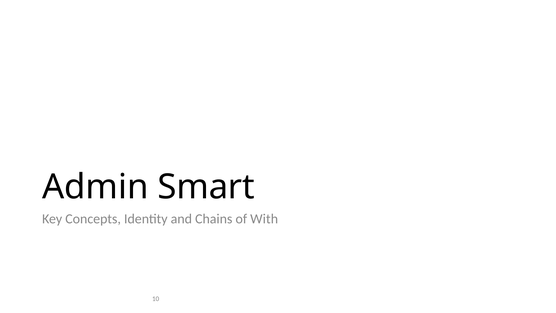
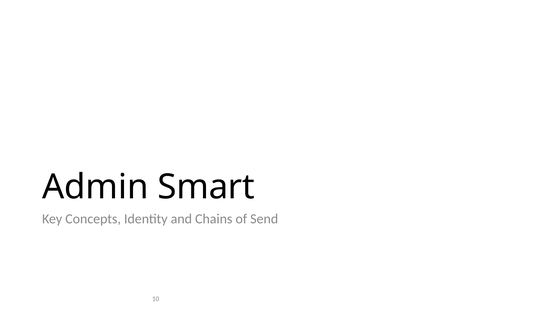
With: With -> Send (264, 219)
